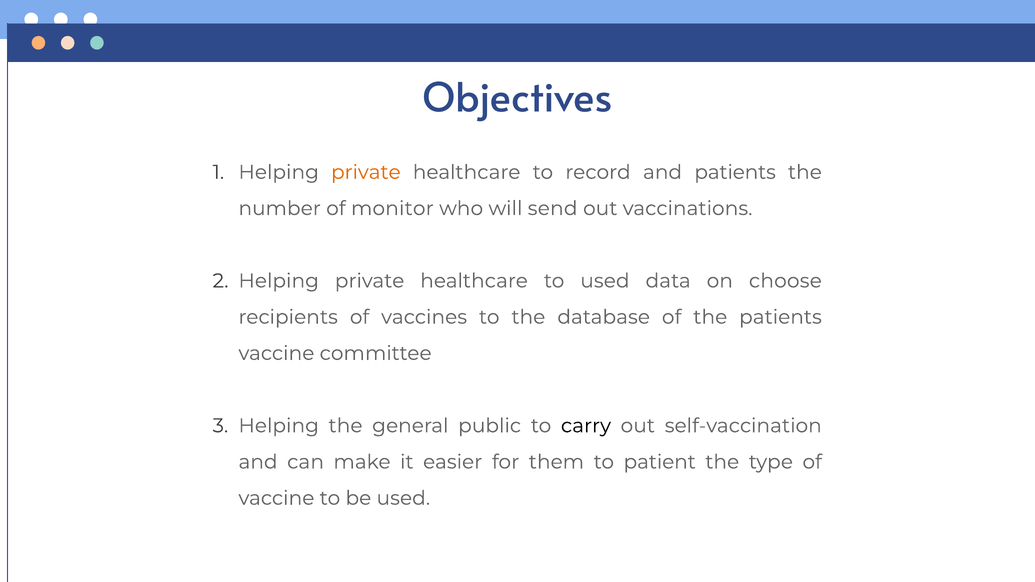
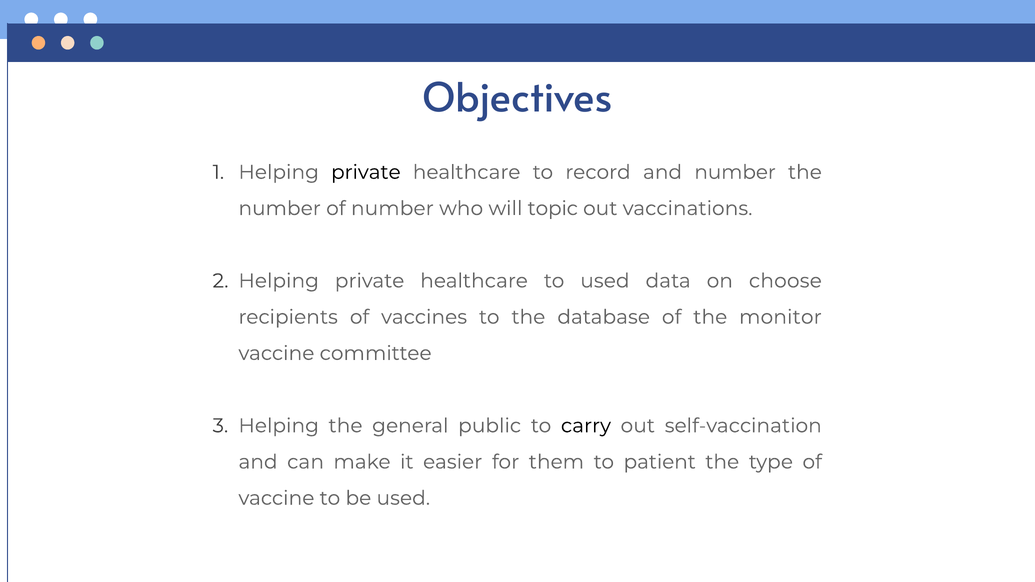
private colour: orange -> black (366, 172)
and patients: patients -> number (735, 172)
of monitor: monitor -> number (392, 209)
send: send -> topic (553, 209)
the patients: patients -> monitor (780, 317)
